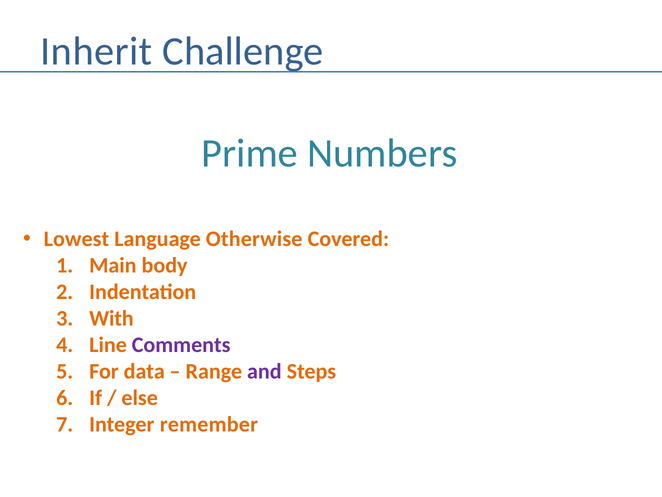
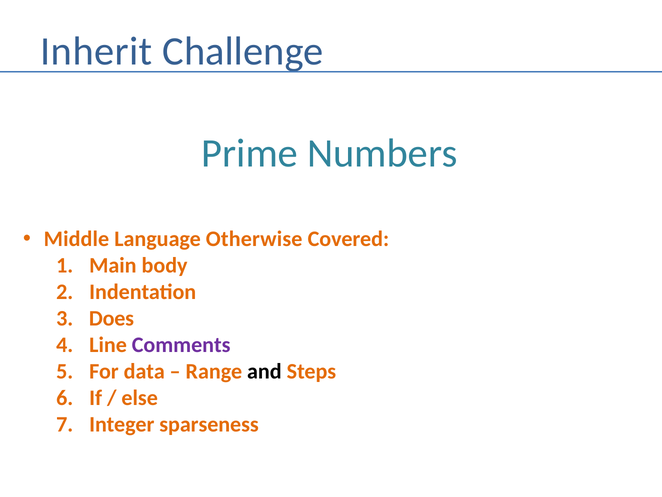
Lowest: Lowest -> Middle (76, 239)
With: With -> Does (111, 318)
and colour: purple -> black (264, 371)
remember: remember -> sparseness (209, 424)
